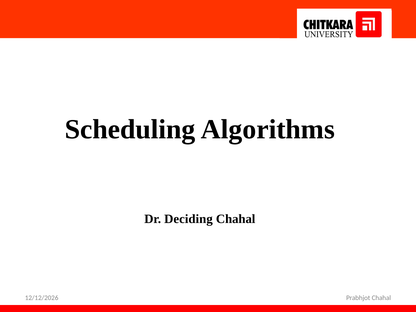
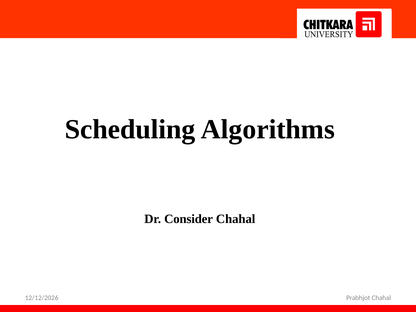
Deciding: Deciding -> Consider (189, 219)
